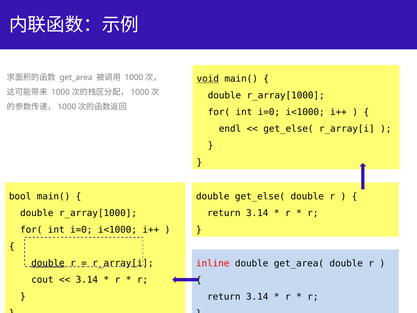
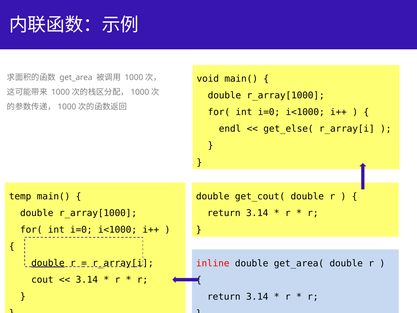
void underline: present -> none (208, 79)
bool: bool -> temp (20, 196)
double get_else(: get_else( -> get_cout( (260, 196)
